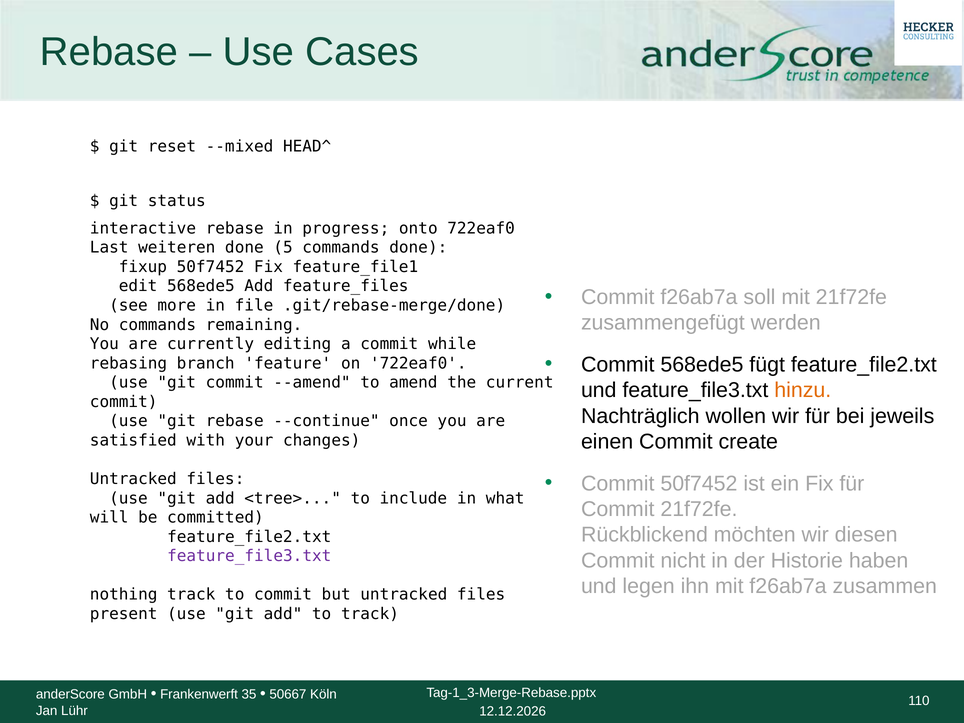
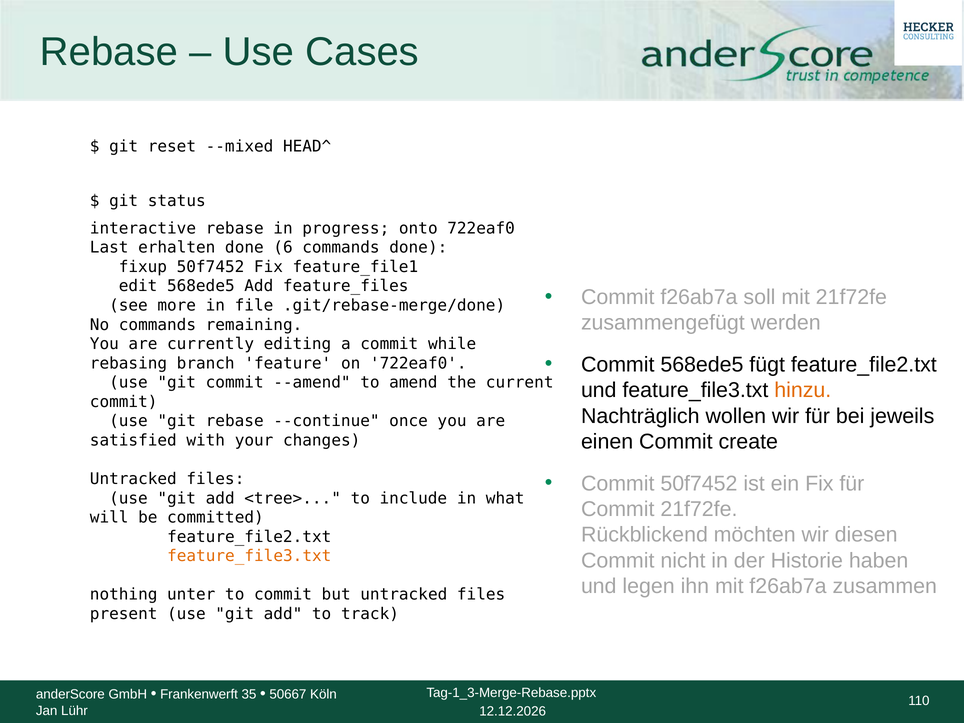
weiteren: weiteren -> erhalten (177, 248)
5: 5 -> 6 (283, 248)
feature_file3.txt colour: purple -> orange (249, 556)
nothing track: track -> unter (191, 595)
